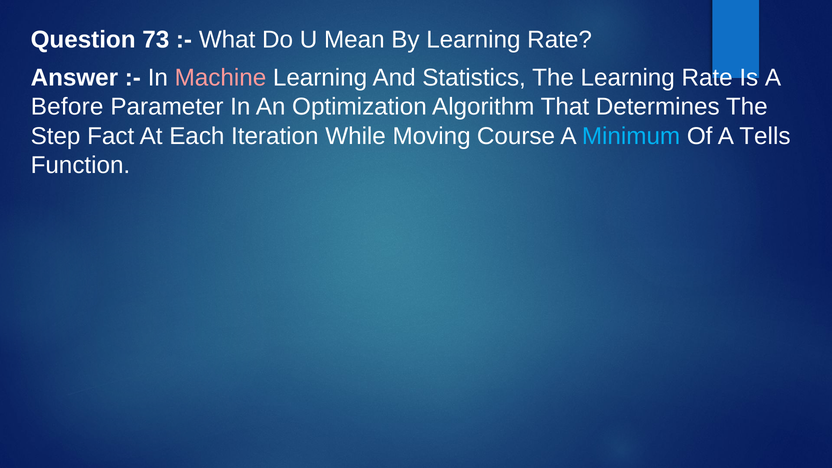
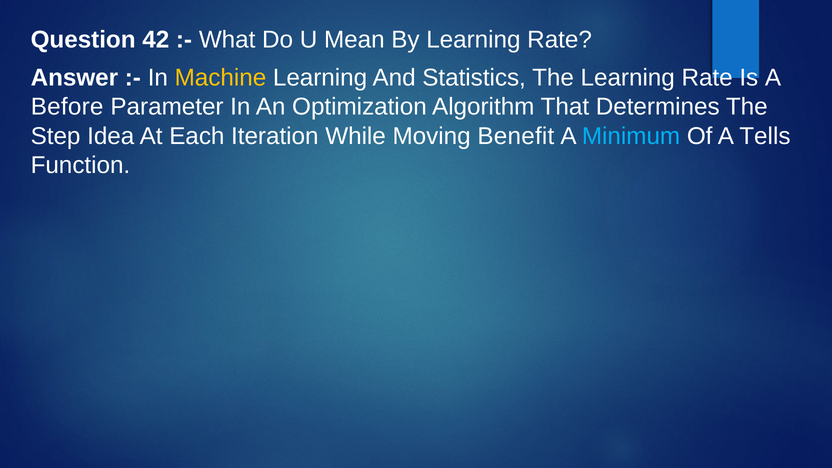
73: 73 -> 42 (156, 40)
Machine colour: pink -> yellow (220, 78)
Fact: Fact -> Idea (111, 136)
Course: Course -> Benefit (516, 136)
